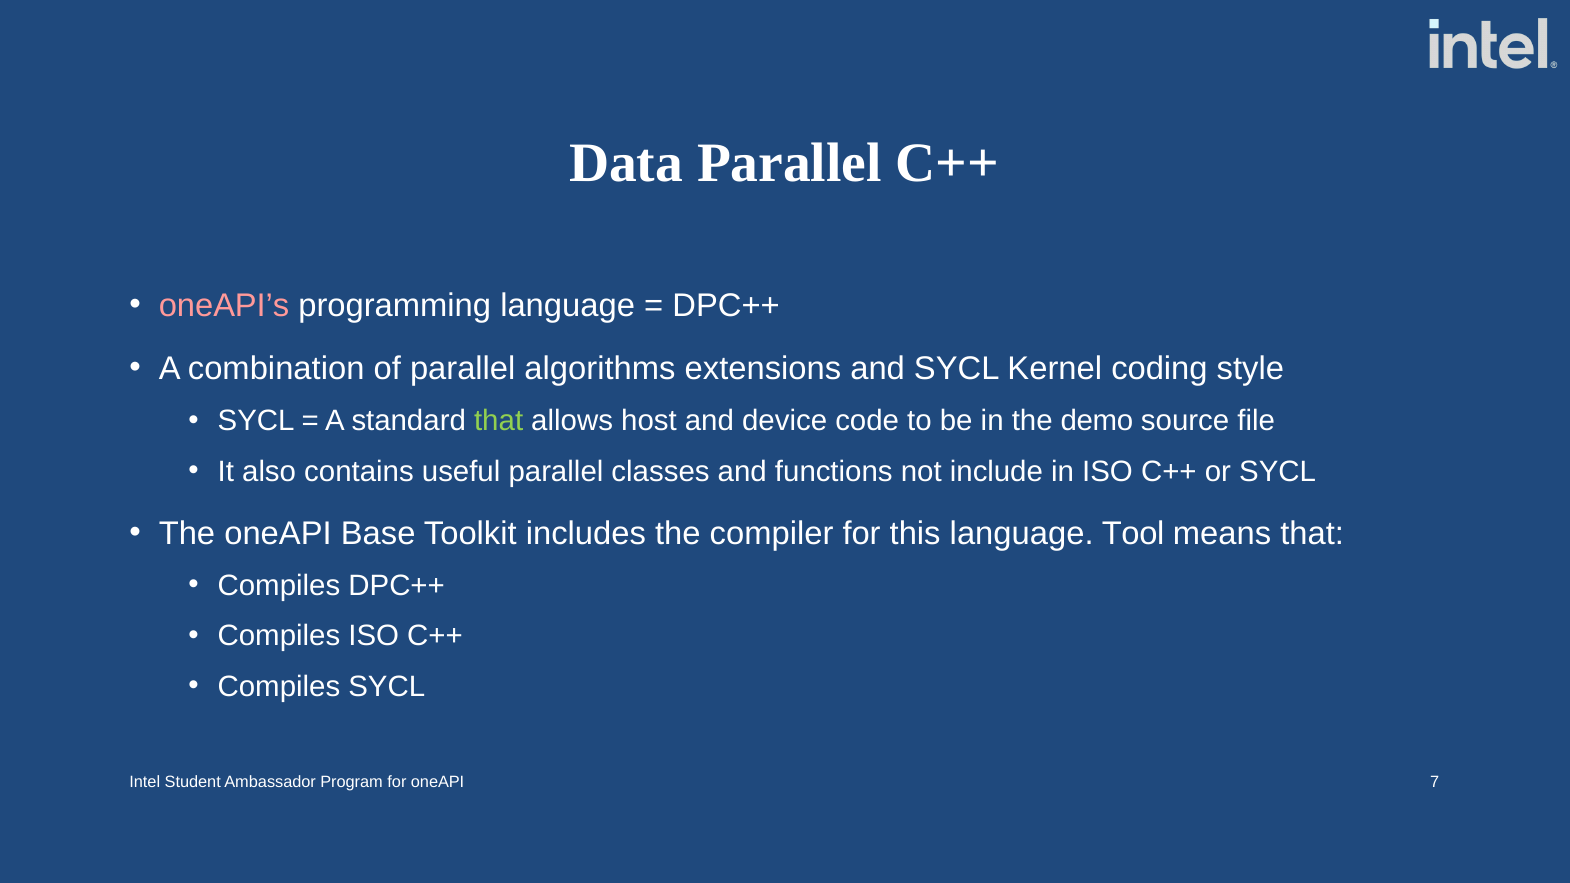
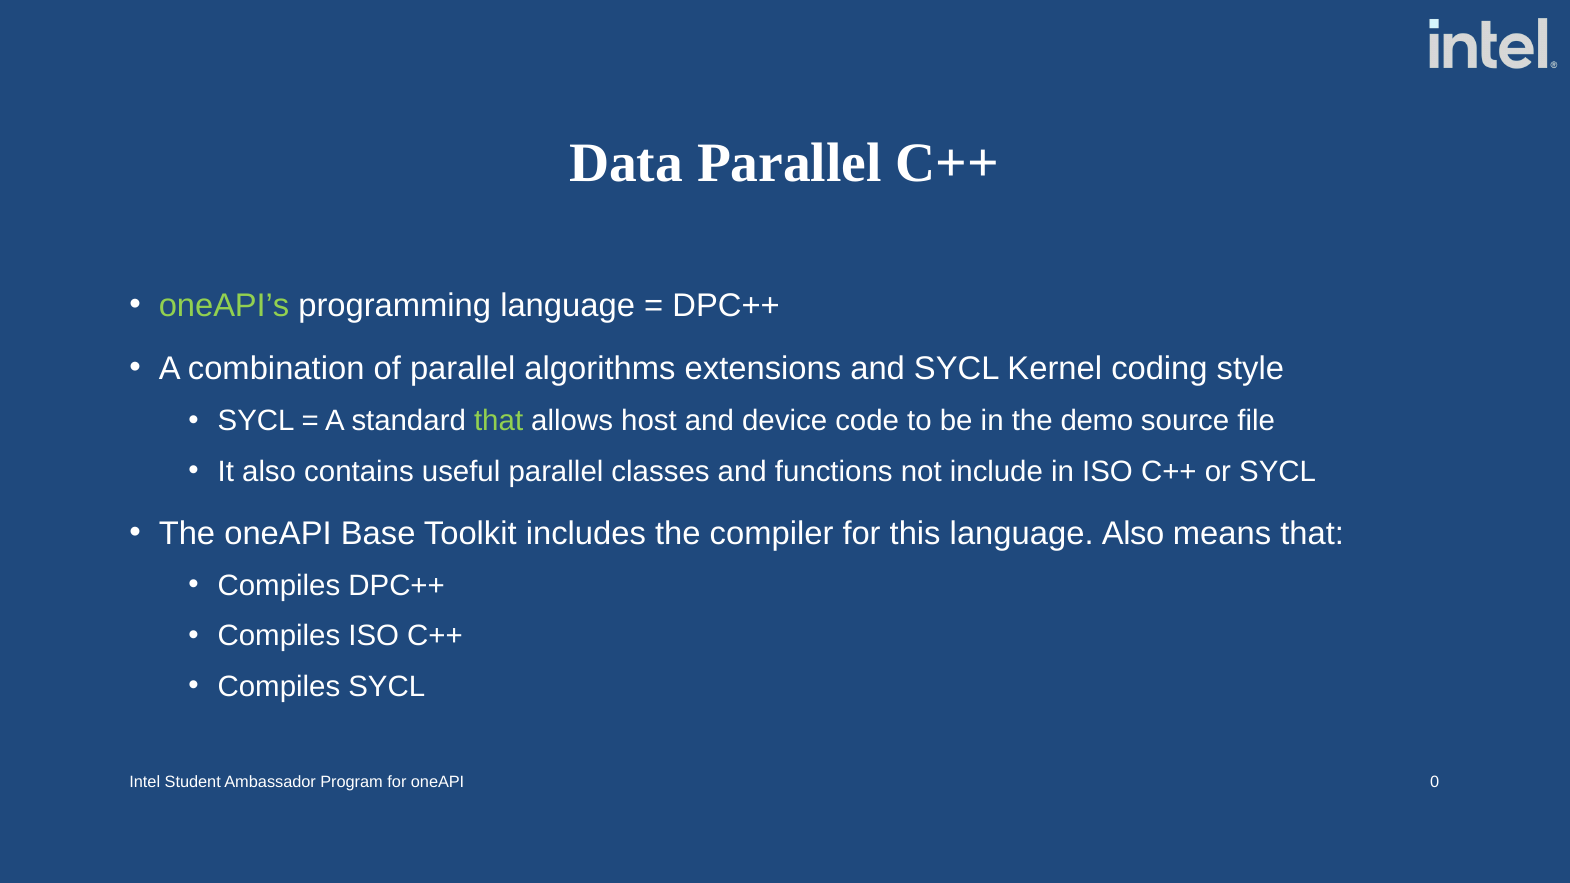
oneAPI’s colour: pink -> light green (224, 306)
language Tool: Tool -> Also (1133, 534)
7: 7 -> 0 (1435, 782)
